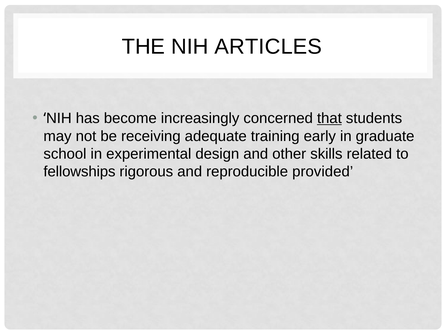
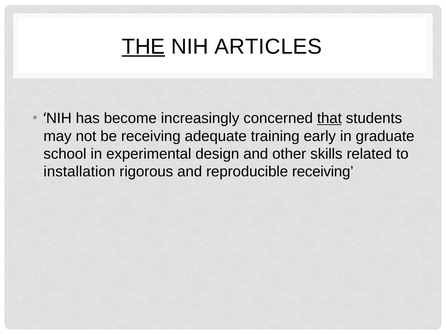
THE underline: none -> present (143, 47)
fellowships: fellowships -> installation (79, 172)
reproducible provided: provided -> receiving (323, 172)
